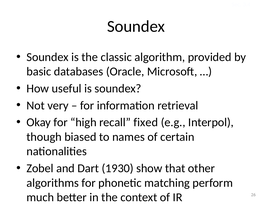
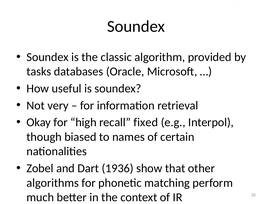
basic: basic -> tasks (39, 72)
1930: 1930 -> 1936 (118, 168)
